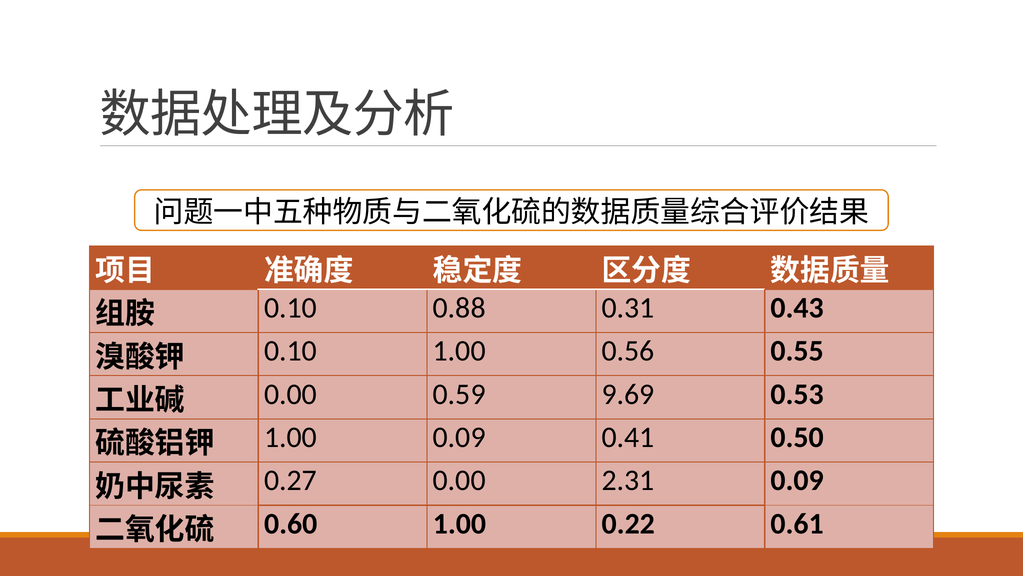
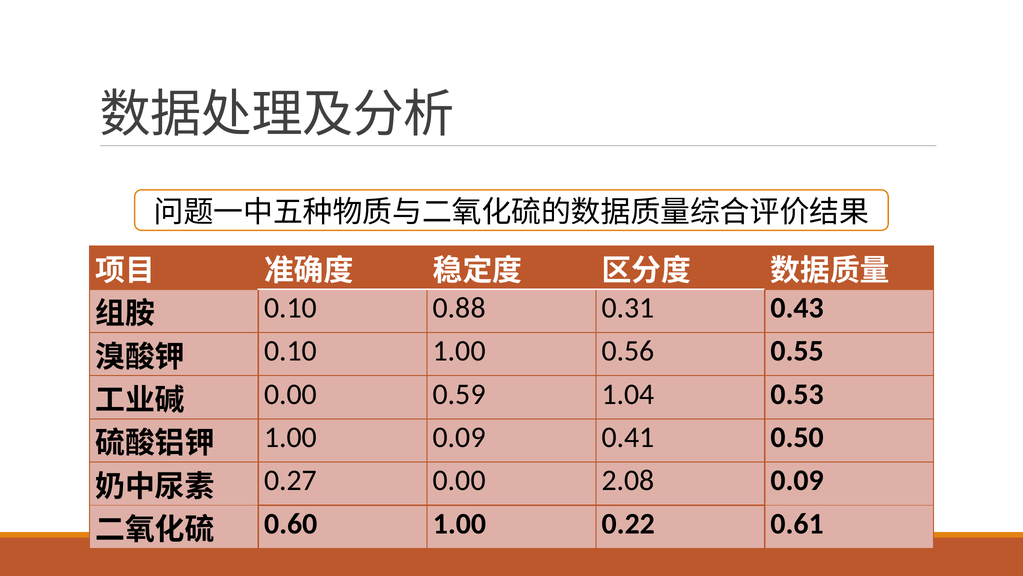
9.69: 9.69 -> 1.04 (628, 394)
2.31: 2.31 -> 2.08 (628, 480)
